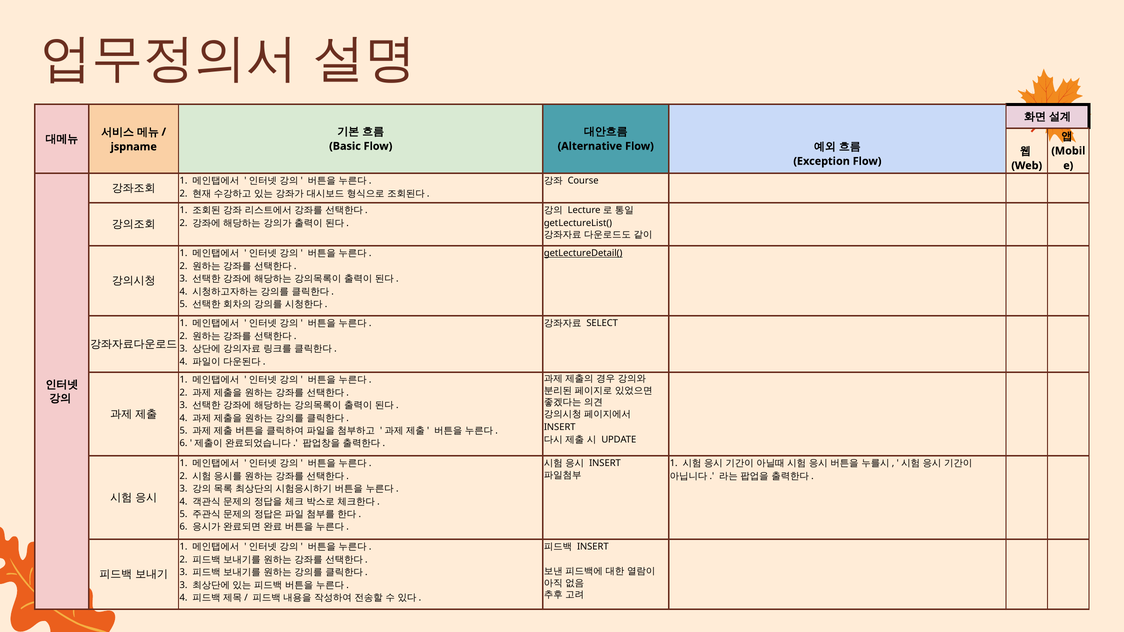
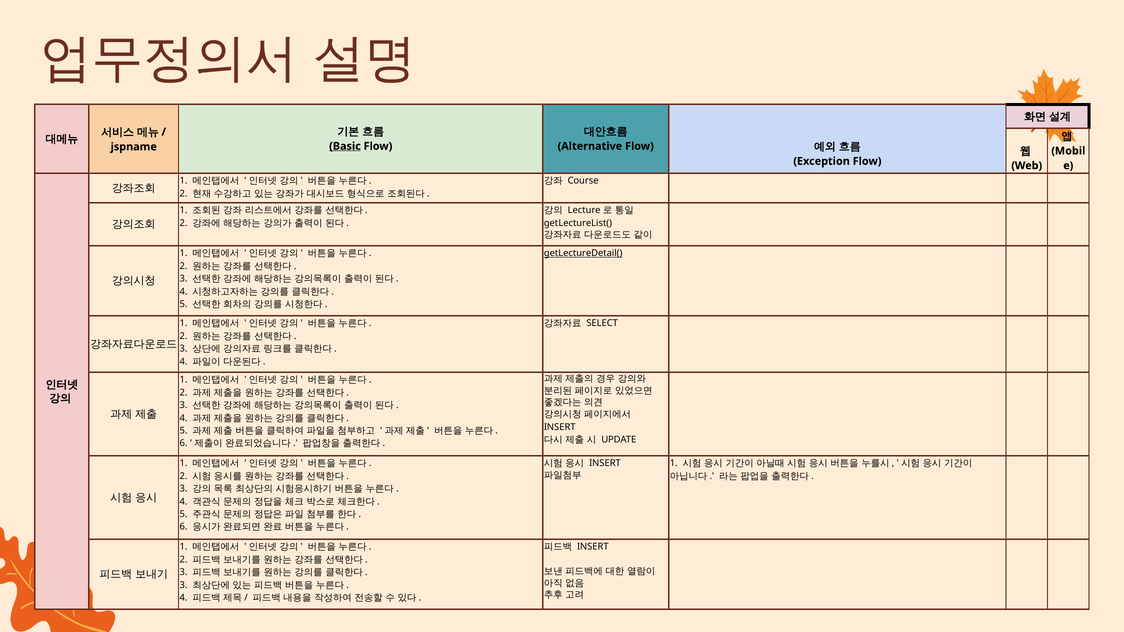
Basic underline: none -> present (345, 146)
